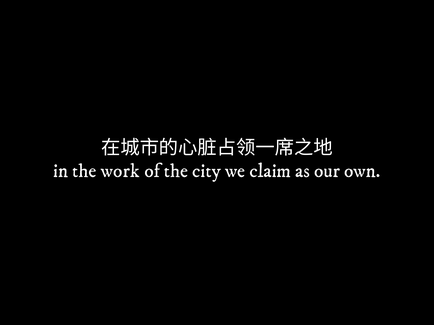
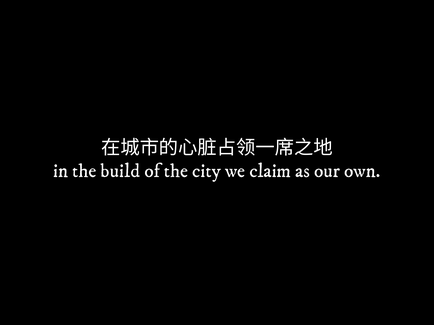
work: work -> build (120, 171)
